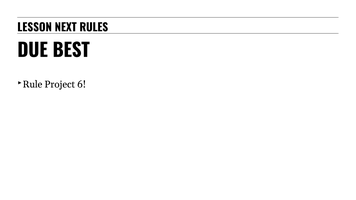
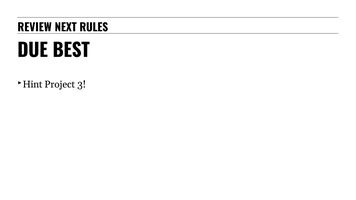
LESSON: LESSON -> REVIEW (35, 28)
Rule: Rule -> Hint (33, 84)
6: 6 -> 3 (82, 84)
